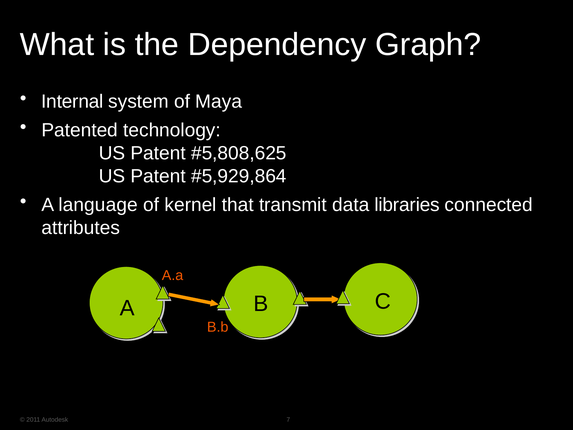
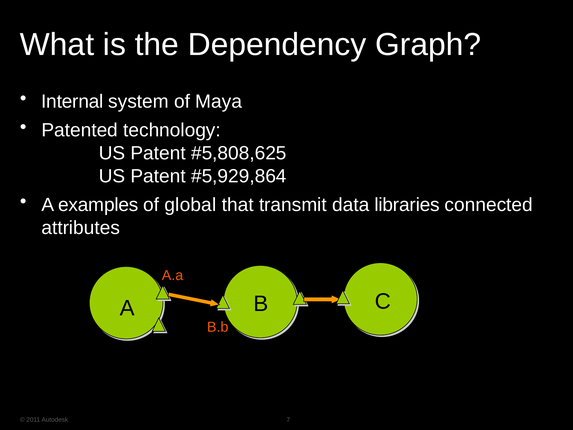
language: language -> examples (98, 205)
kernel: kernel -> global (190, 205)
